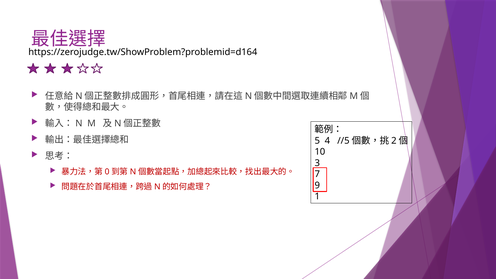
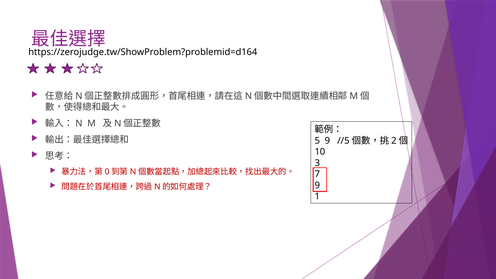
5 4: 4 -> 9 (327, 141)
